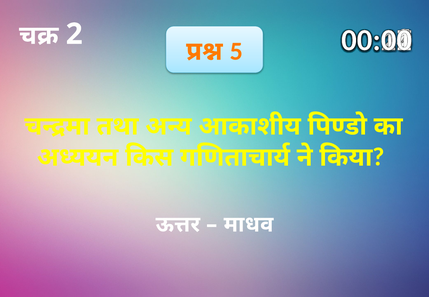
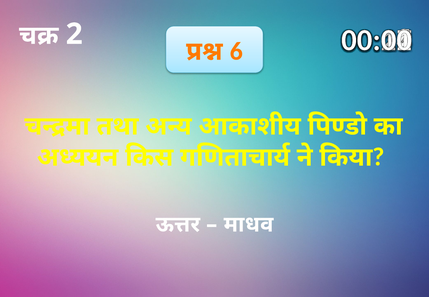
5: 5 -> 6 (236, 51)
